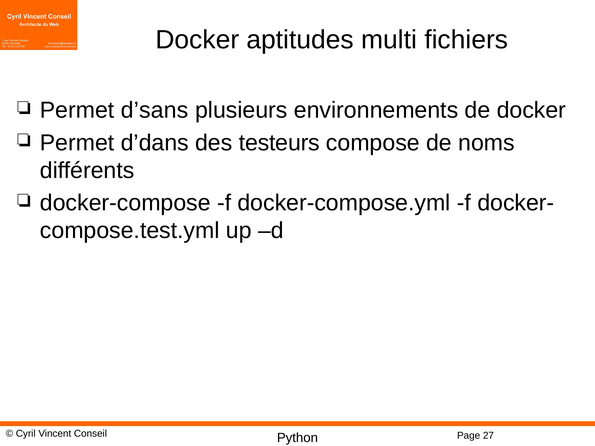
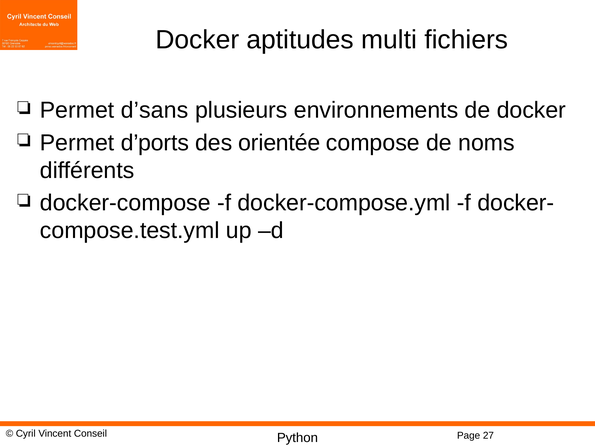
d’dans: d’dans -> d’ports (155, 143)
testeurs: testeurs -> orientée (279, 143)
